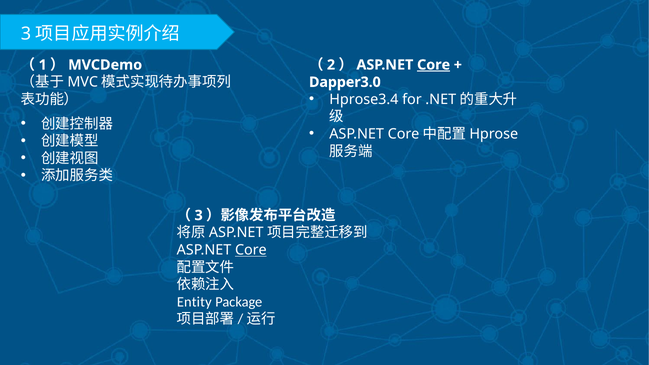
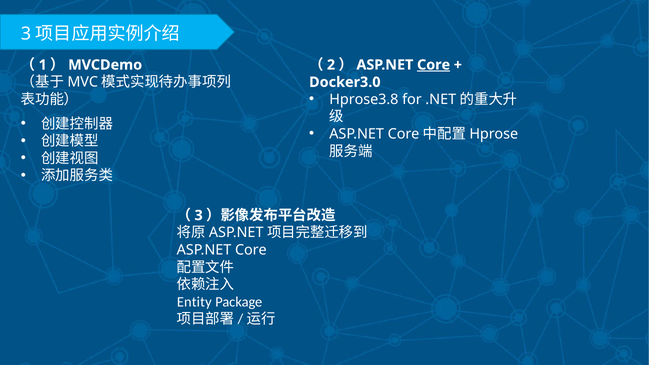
Dapper3.0: Dapper3.0 -> Docker3.0 (345, 82)
Hprose3.4: Hprose3.4 -> Hprose3.8 (364, 99)
Core underline: present -> none (251, 250)
